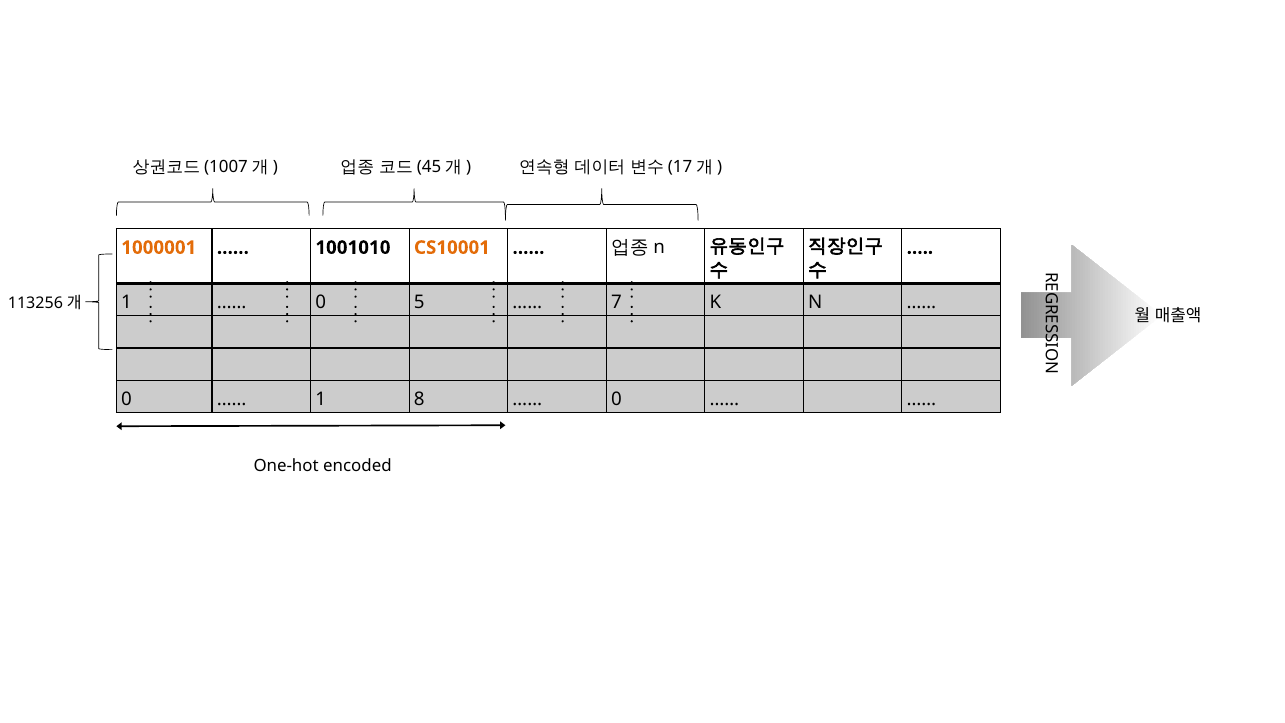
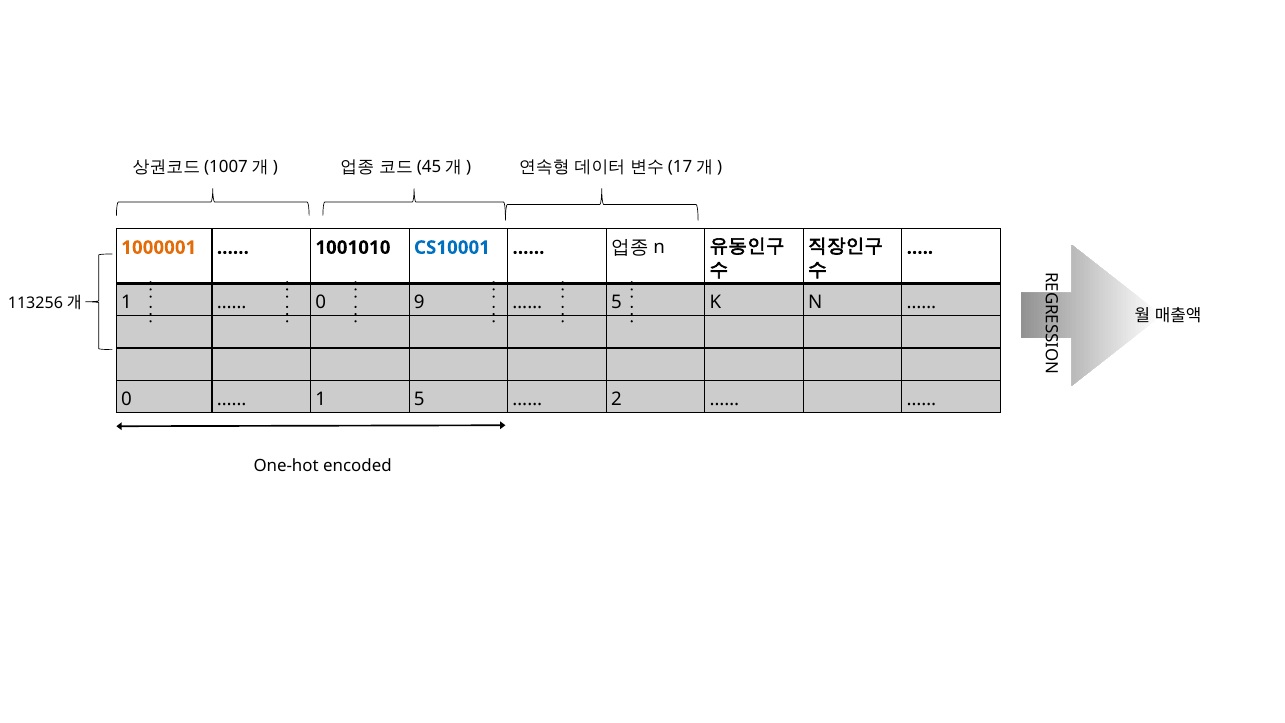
CS10001 colour: orange -> blue (452, 248)
5: 5 -> 9 (419, 302)
7: 7 -> 5 (616, 302)
1 8: 8 -> 5 (419, 399)
0: 0 -> 2 (616, 399)
